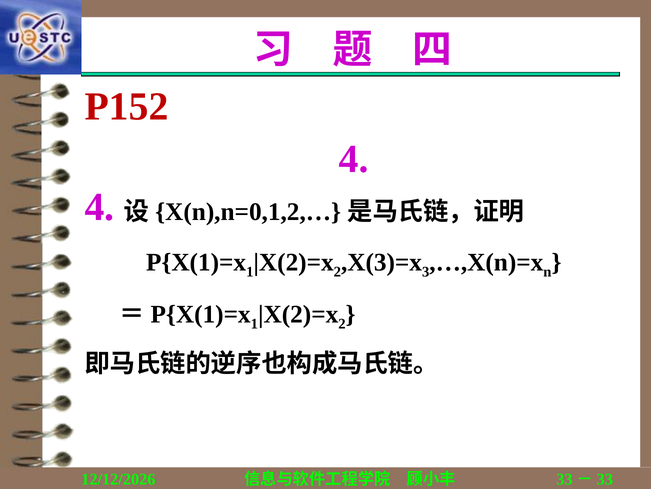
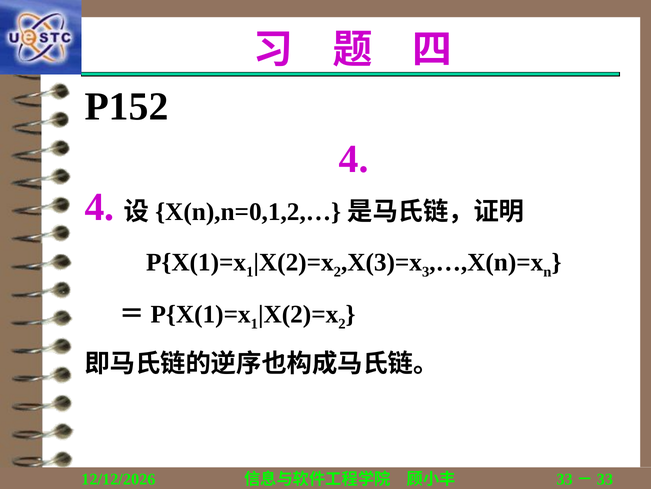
P152 colour: red -> black (126, 106)
